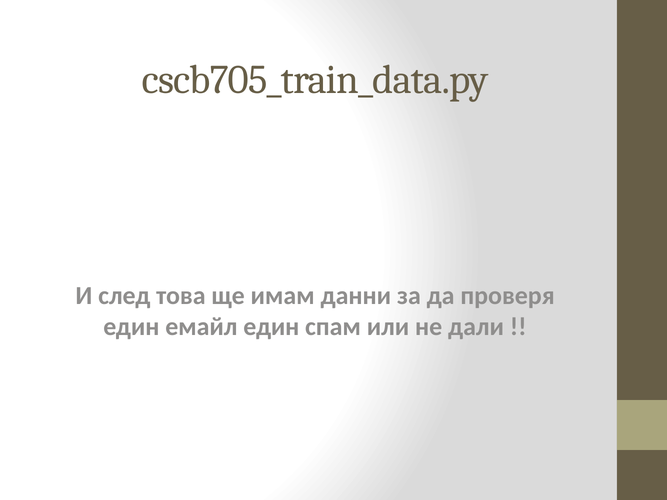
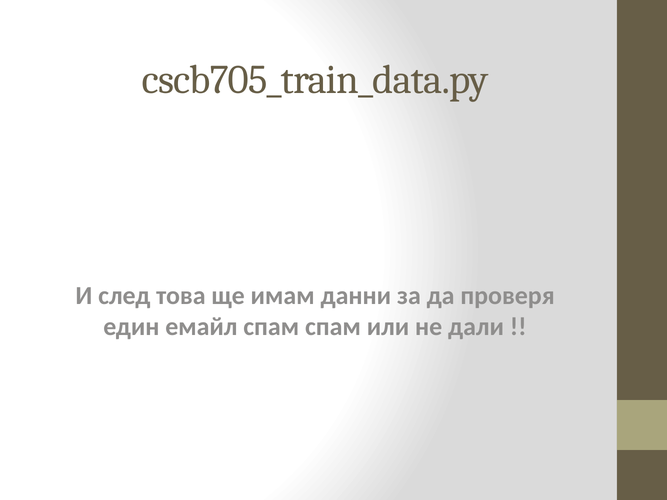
емайл един: един -> спам (271, 327)
